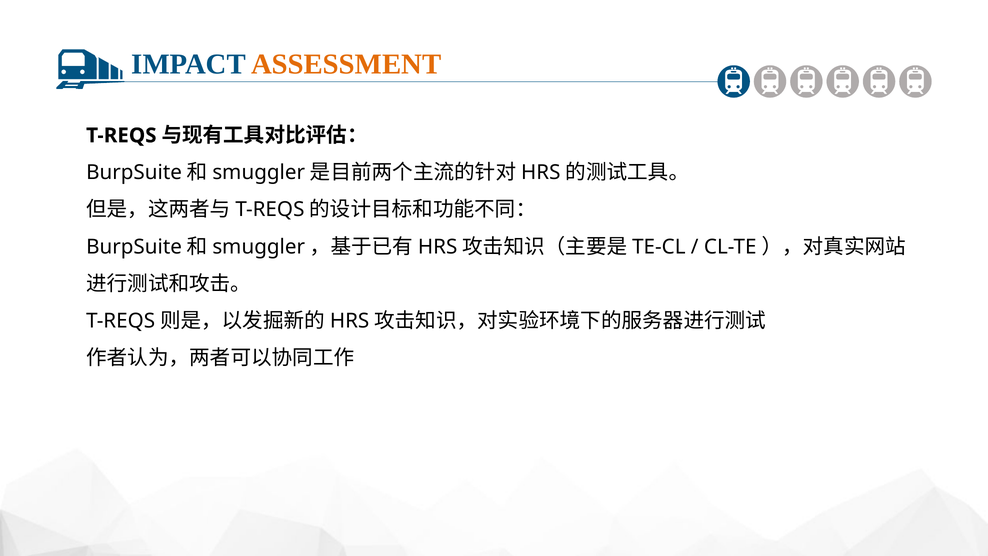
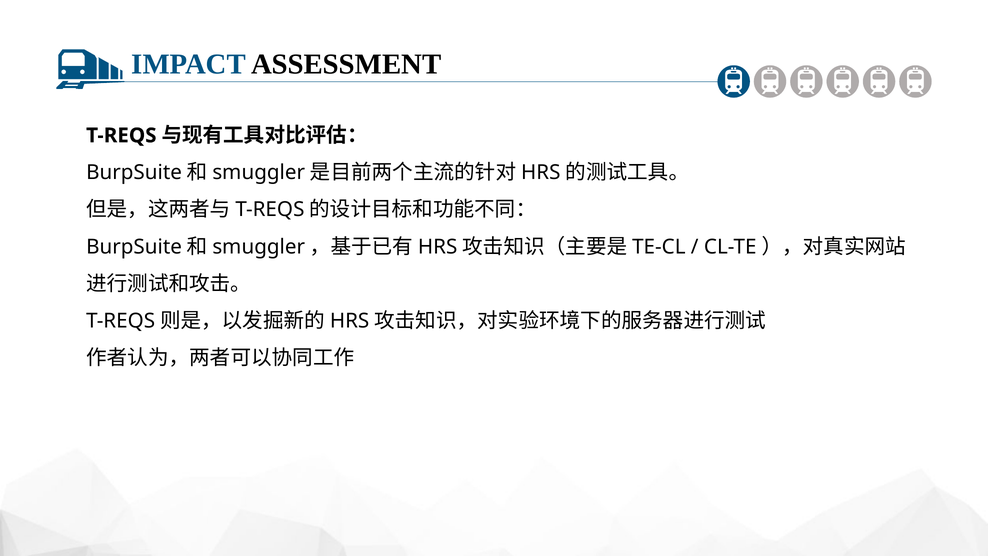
ASSESSMENT colour: orange -> black (346, 64)
